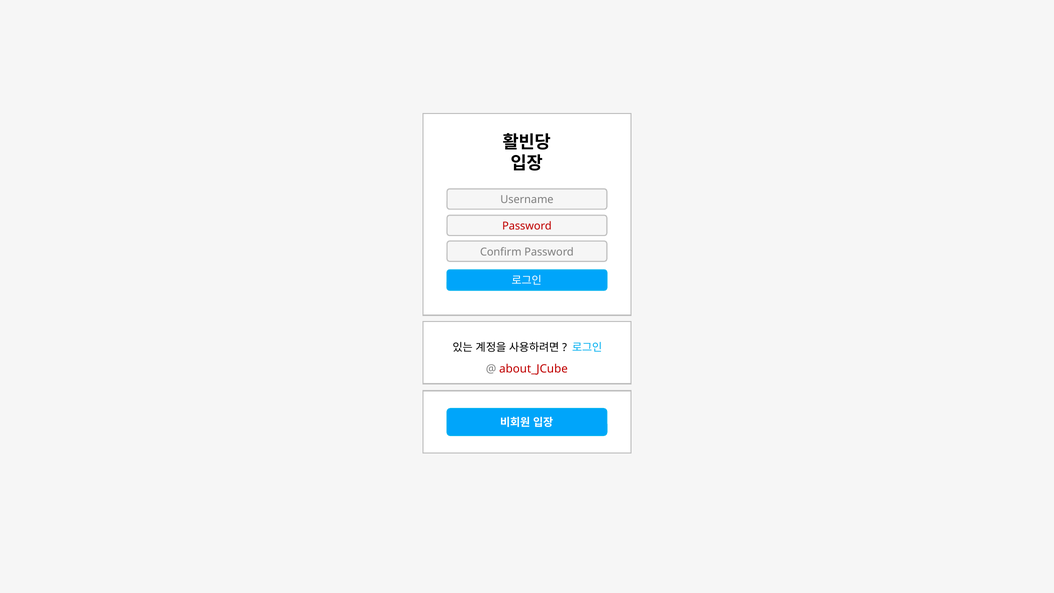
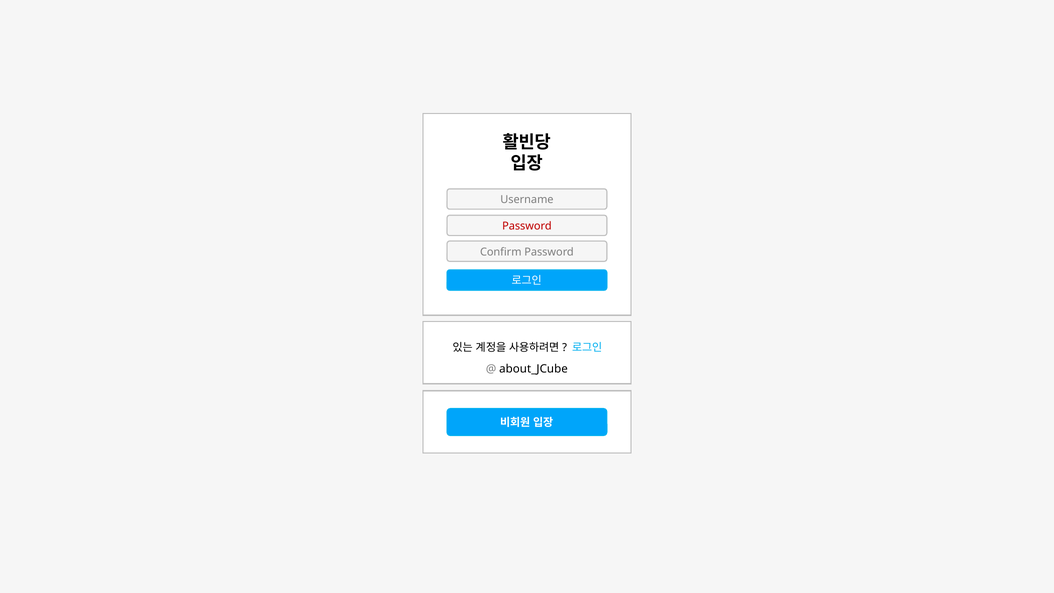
about_JCube colour: red -> black (533, 369)
